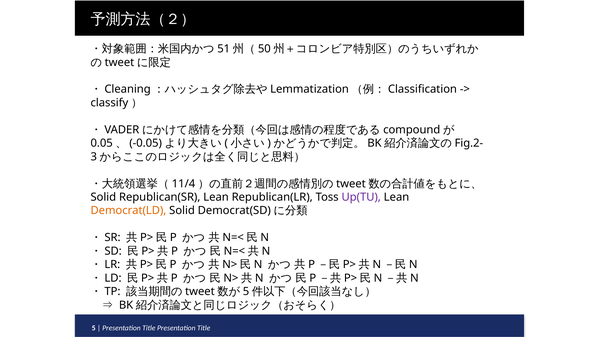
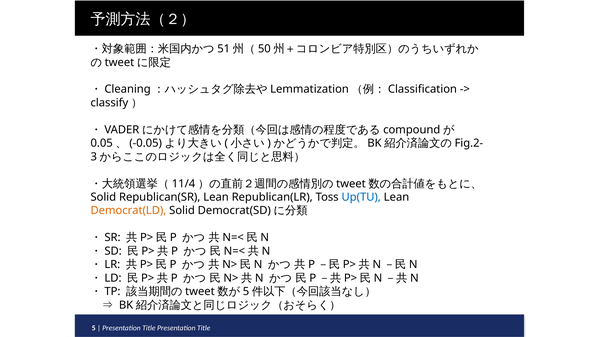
Up(TU colour: purple -> blue (361, 197)
